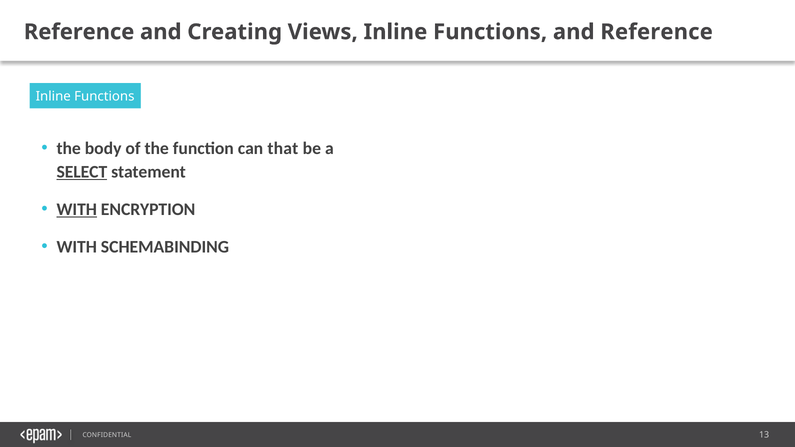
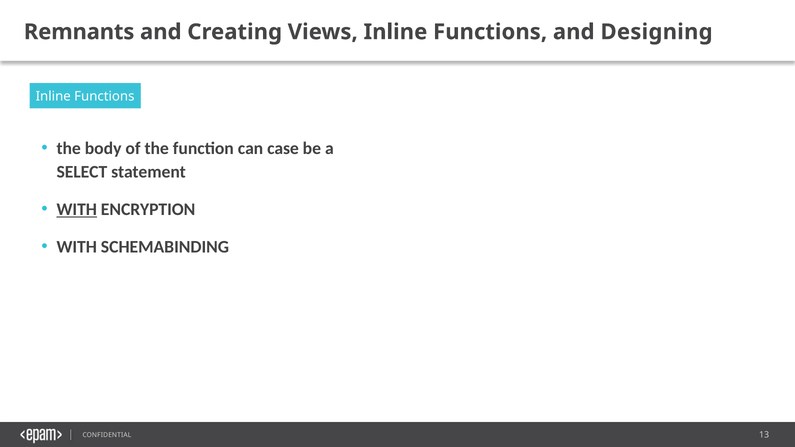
Reference: Reference -> Remnants (79, 32)
and Reference: Reference -> Designing (657, 32)
that: that -> case (283, 149)
SELECT underline: present -> none (82, 172)
